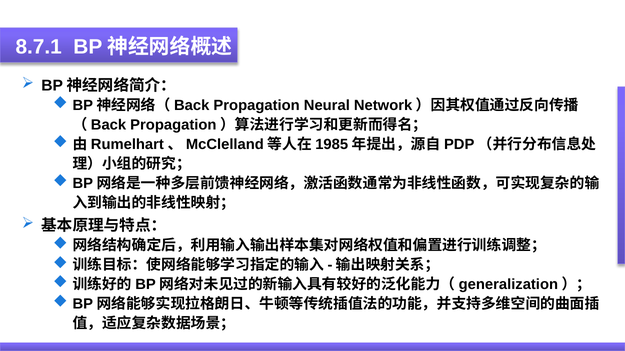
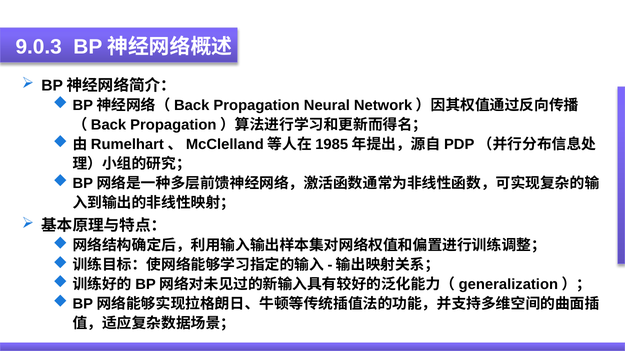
8.7.1: 8.7.1 -> 9.0.3 (39, 47)
